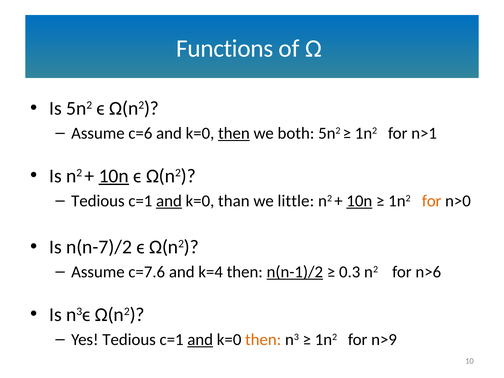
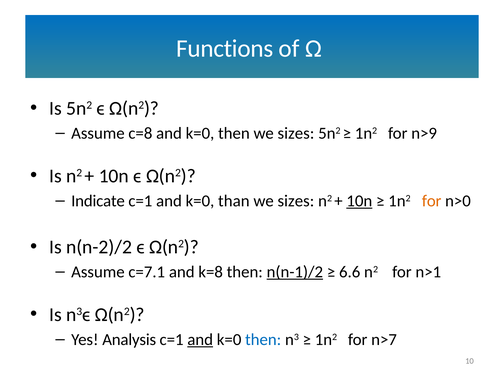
c=6: c=6 -> c=8 (140, 133)
then underline: present -> none (234, 133)
both: both -> sizes (296, 133)
n>1: n>1 -> n>9 (424, 133)
10n underline: present -> none (114, 176)
Tedious: Tedious -> Indicate (98, 201)
and underline: present -> none (169, 201)
little: little -> sizes (296, 201)
n(n-7)/2: n(n-7)/2 -> n(n-2)/2 (99, 247)
c=7.6: c=7.6 -> c=7.1 (147, 272)
k=4: k=4 -> k=8 (211, 272)
0.3: 0.3 -> 6.6 (350, 272)
n>6: n>6 -> n>1 (428, 272)
Yes Tedious: Tedious -> Analysis (129, 340)
then colour: orange -> blue (263, 340)
n>9: n>9 -> n>7 (384, 340)
